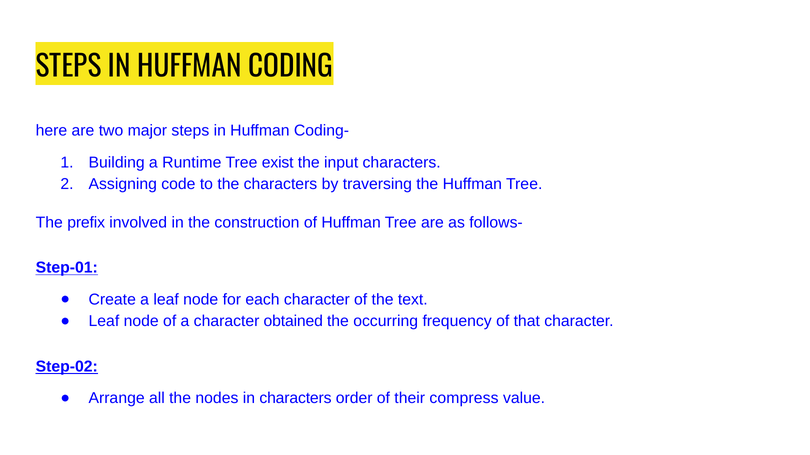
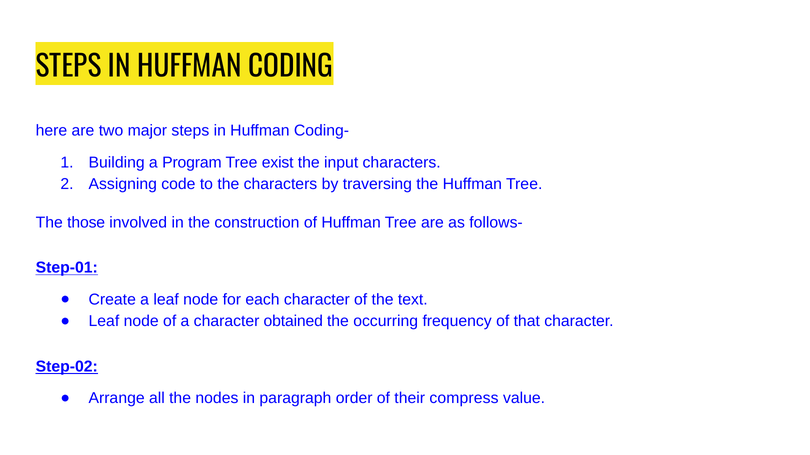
Runtime: Runtime -> Program (192, 163)
prefix: prefix -> those (86, 223)
in characters: characters -> paragraph (295, 399)
